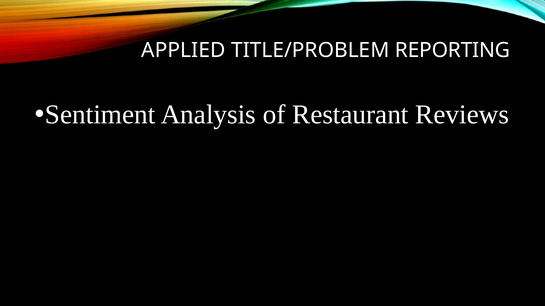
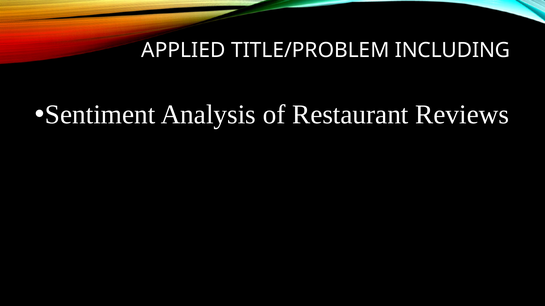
REPORTING: REPORTING -> INCLUDING (453, 50)
